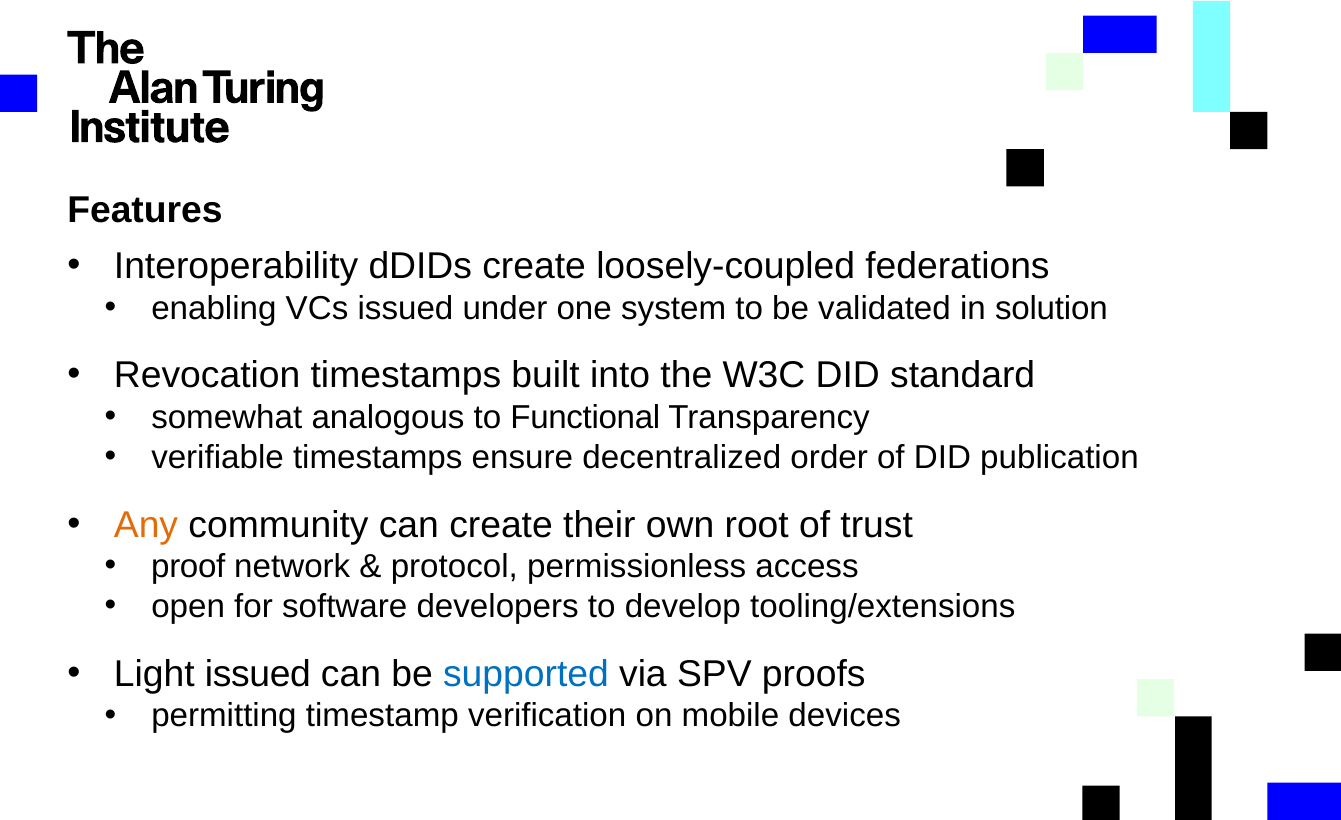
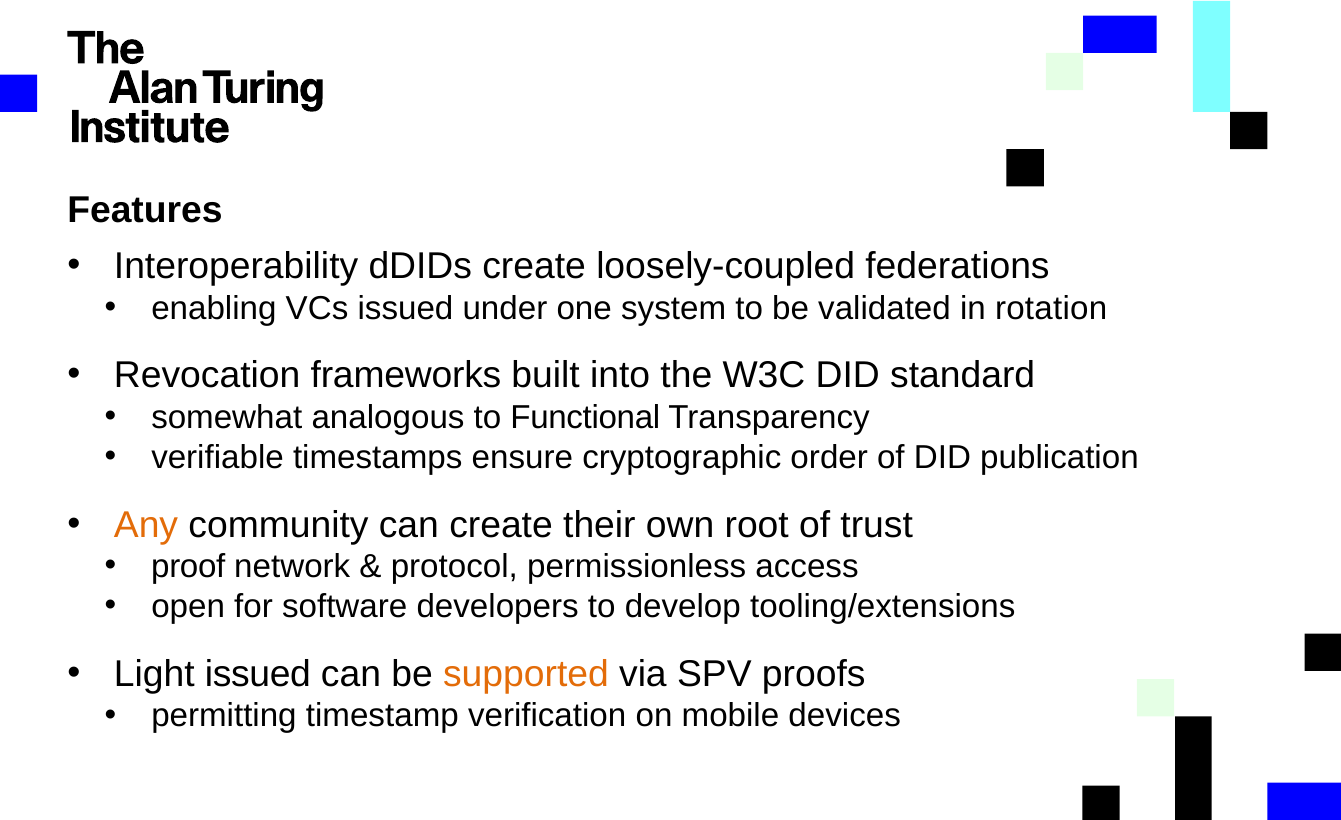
solution: solution -> rotation (1051, 308)
Revocation timestamps: timestamps -> frameworks (406, 376)
decentralized: decentralized -> cryptographic (682, 457)
supported colour: blue -> orange (526, 674)
